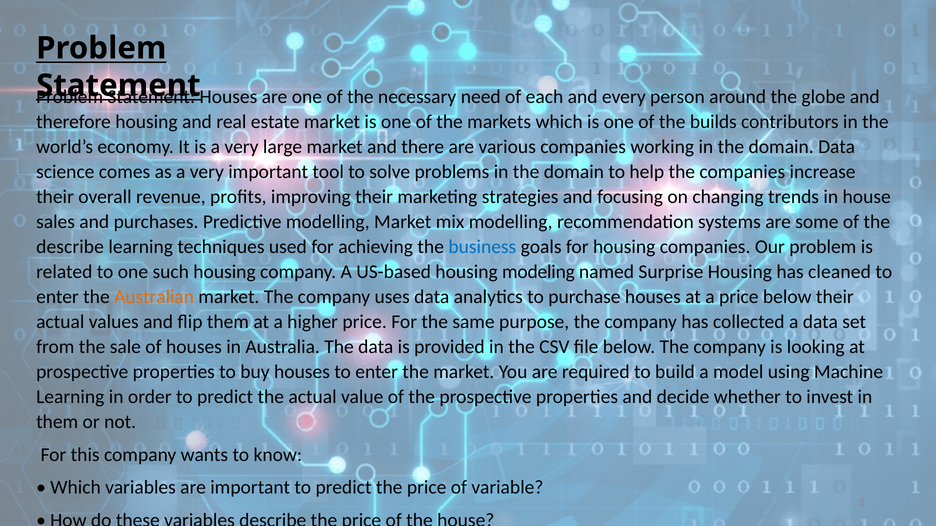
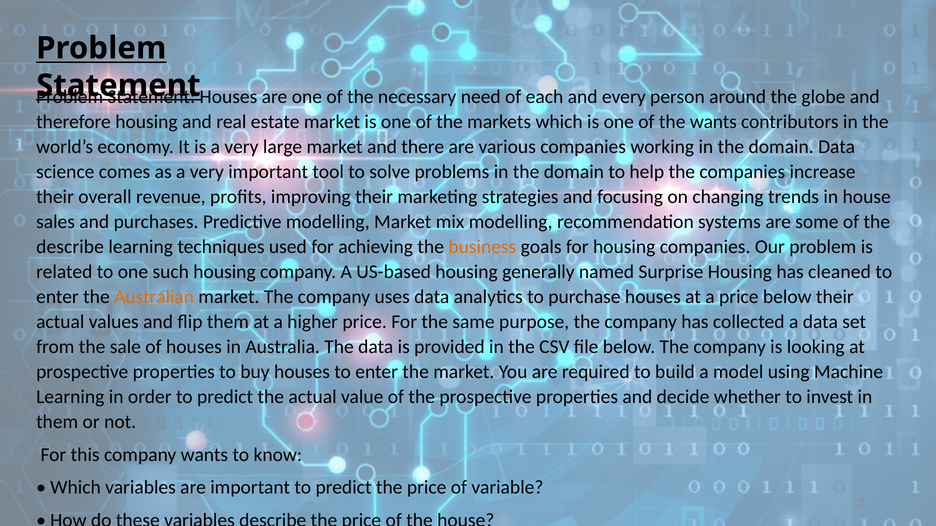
the builds: builds -> wants (713, 122)
business colour: blue -> orange (482, 247)
modeling: modeling -> generally (538, 272)
